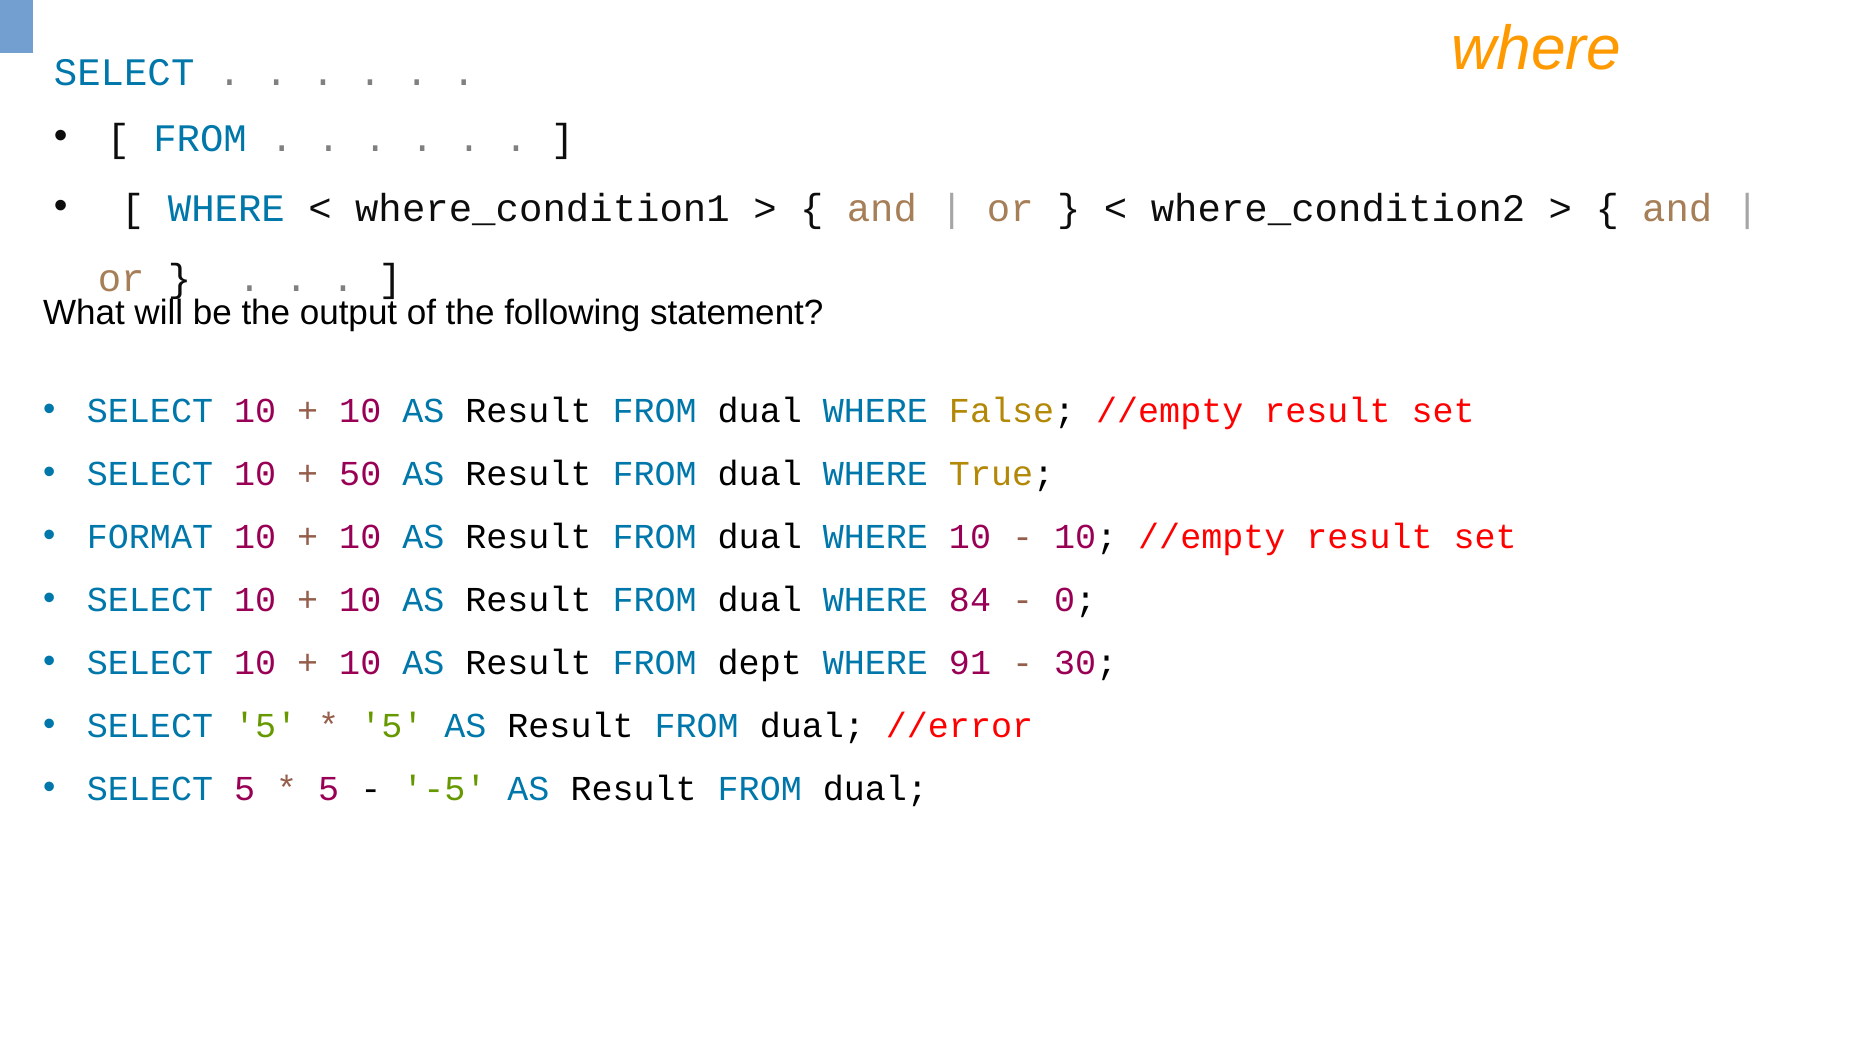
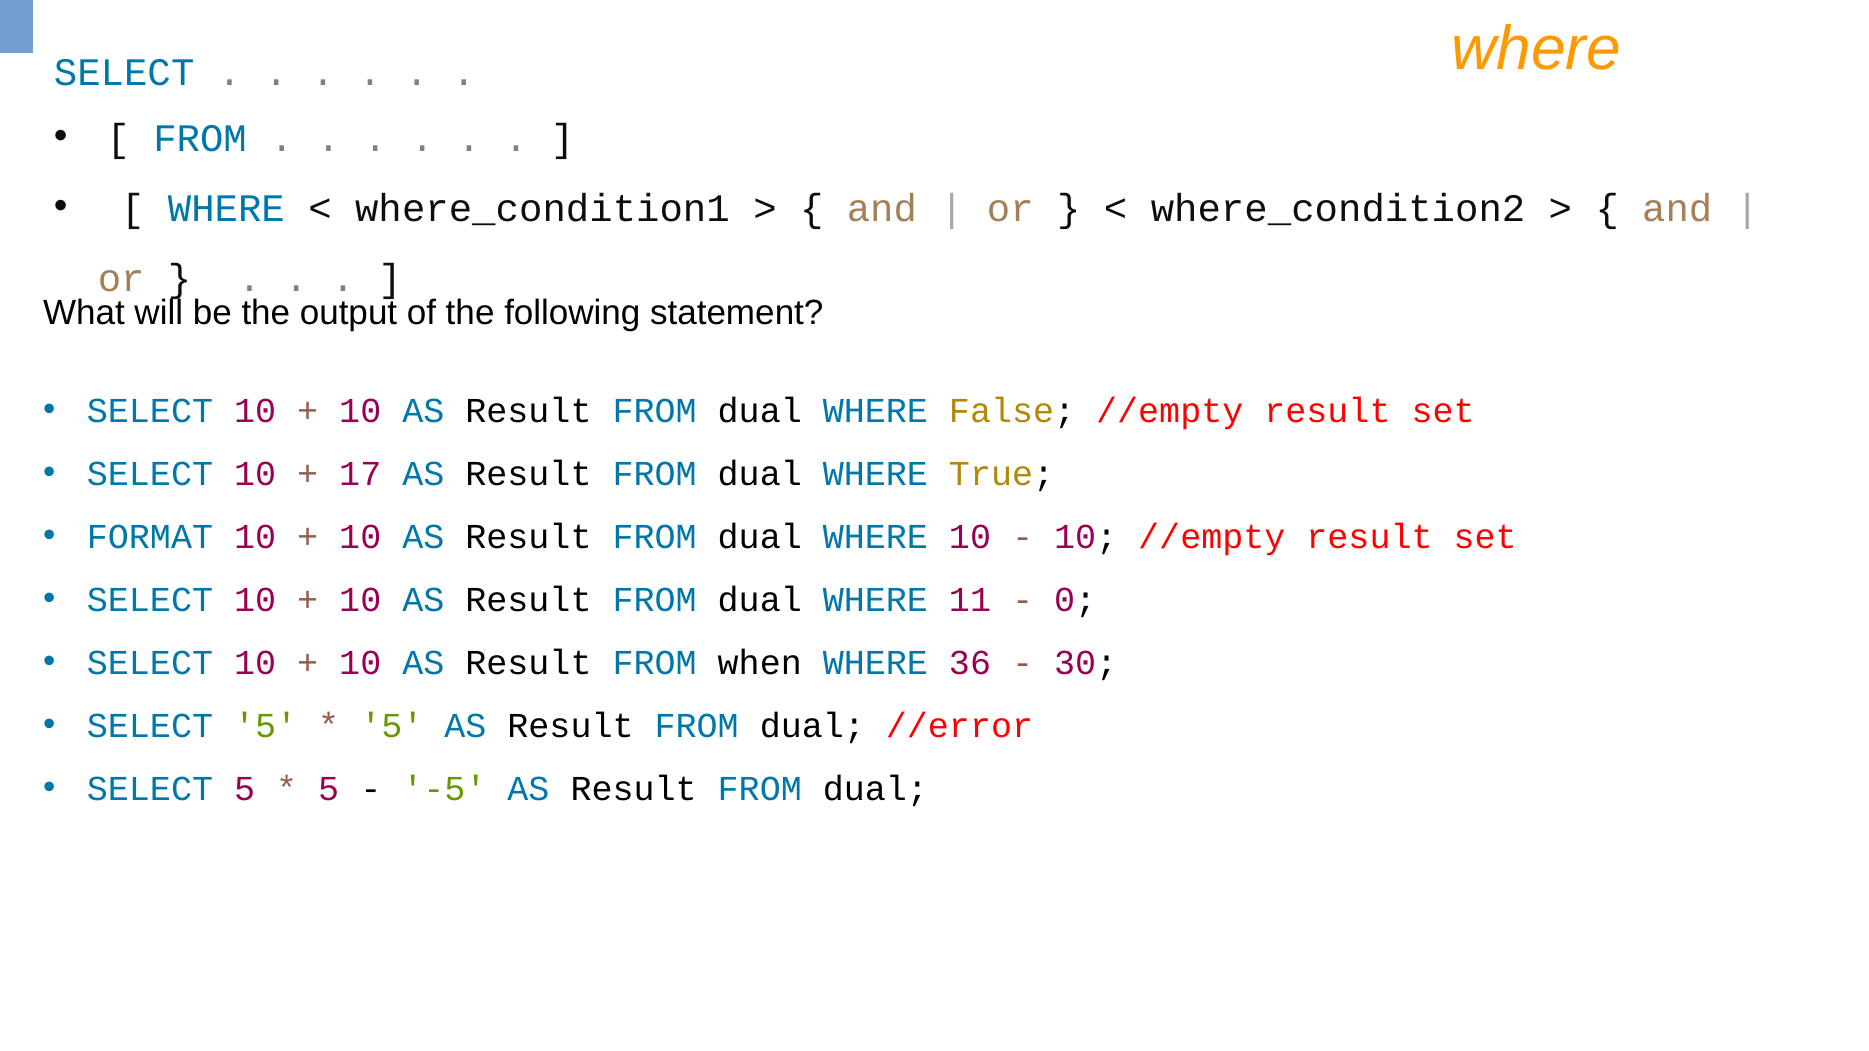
50: 50 -> 17 (360, 474)
84: 84 -> 11 (970, 600)
dept: dept -> when (760, 663)
91: 91 -> 36 (970, 663)
